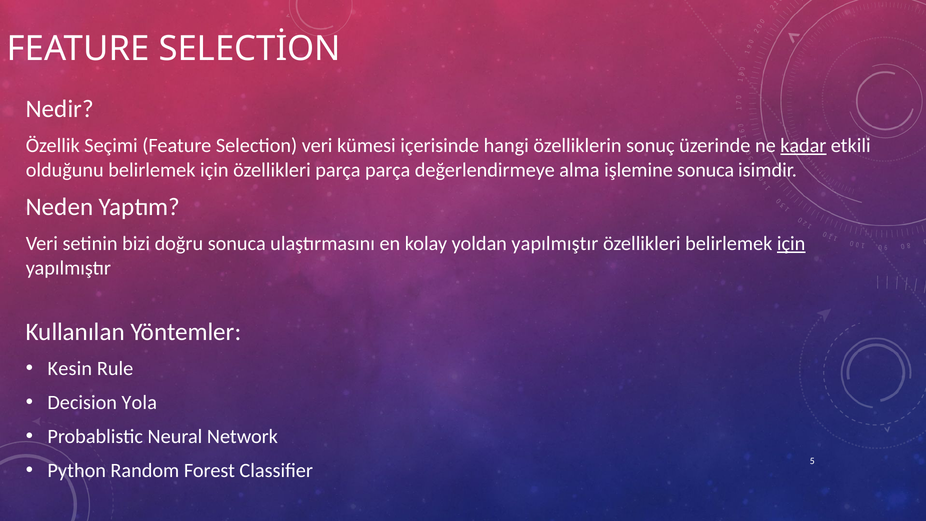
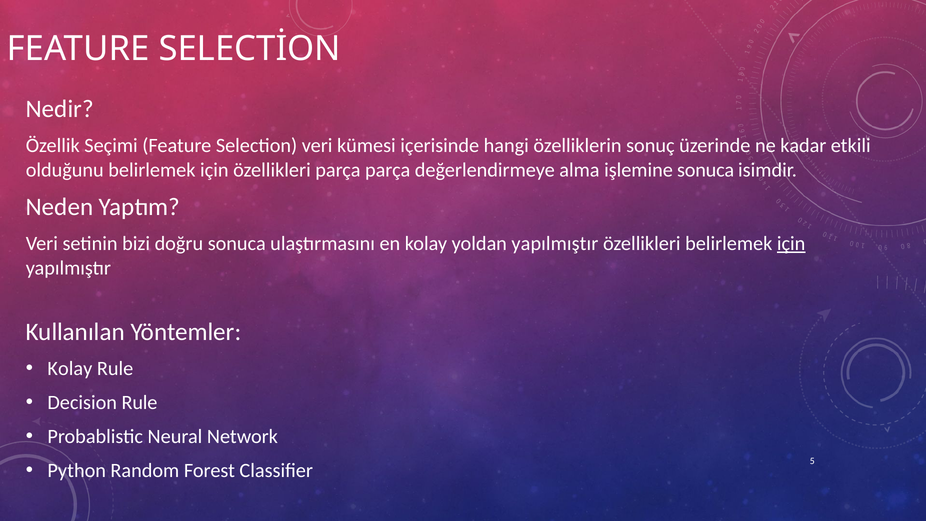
kadar underline: present -> none (803, 145)
Kesin: Kesin -> Kolay (70, 368)
Decision Yola: Yola -> Rule (139, 402)
